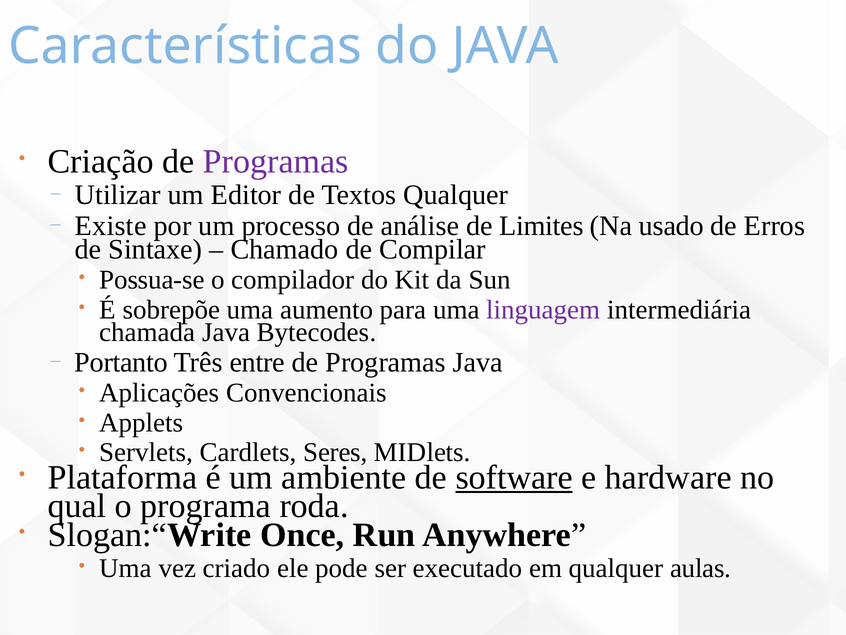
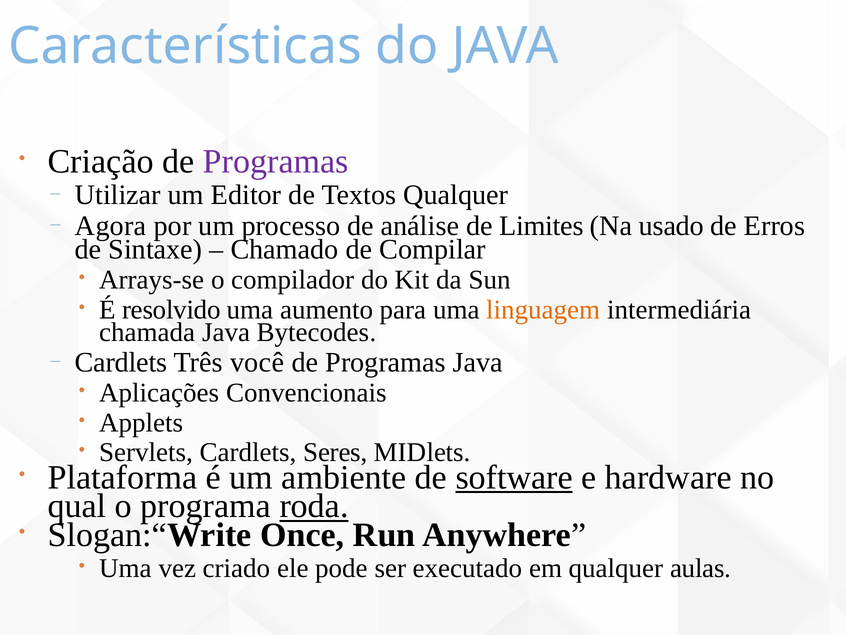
Existe: Existe -> Agora (111, 226)
Possua-se: Possua-se -> Arrays-se (152, 280)
sobrepõe: sobrepõe -> resolvido (171, 309)
linguagem colour: purple -> orange (543, 309)
Portanto: Portanto -> Cardlets (121, 362)
entre: entre -> você (257, 362)
roda underline: none -> present (314, 506)
